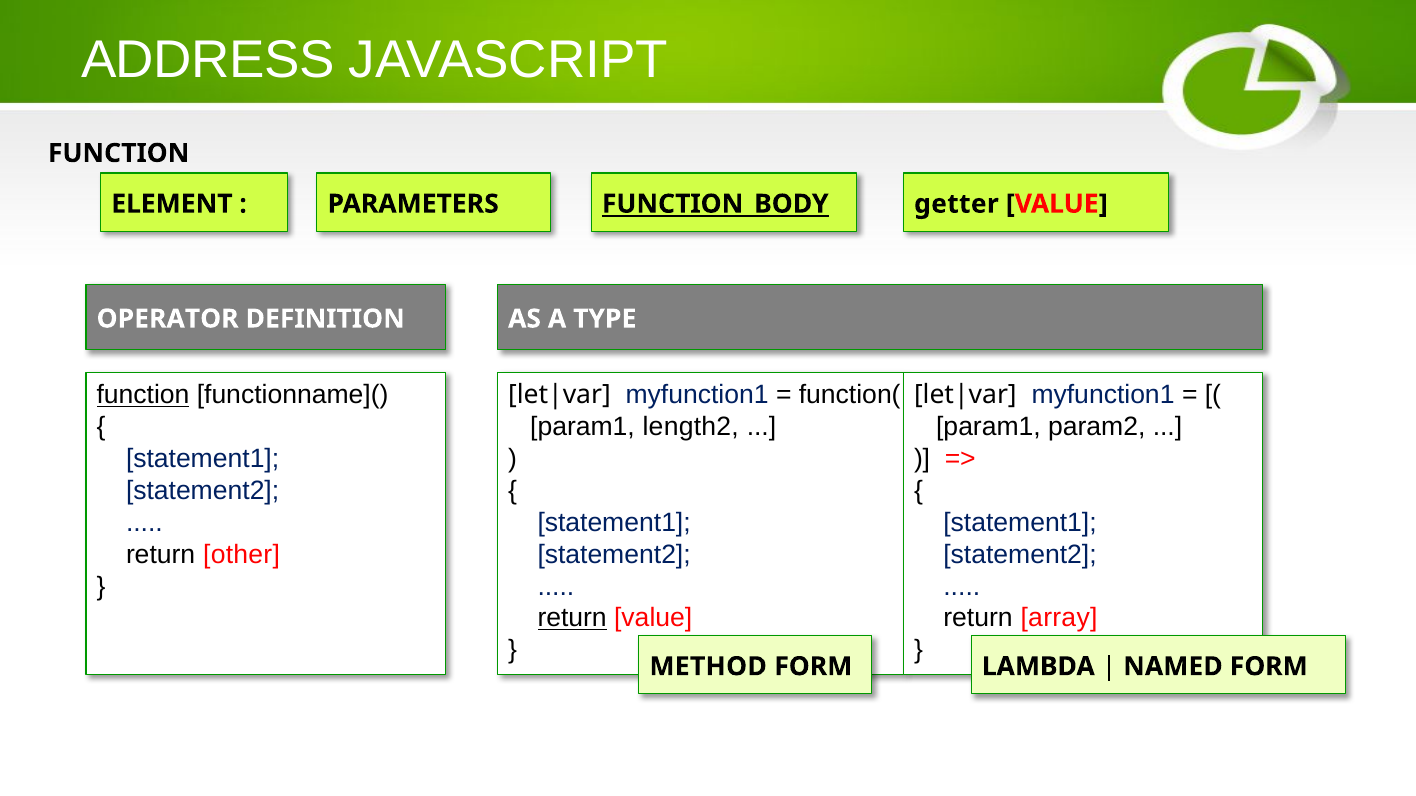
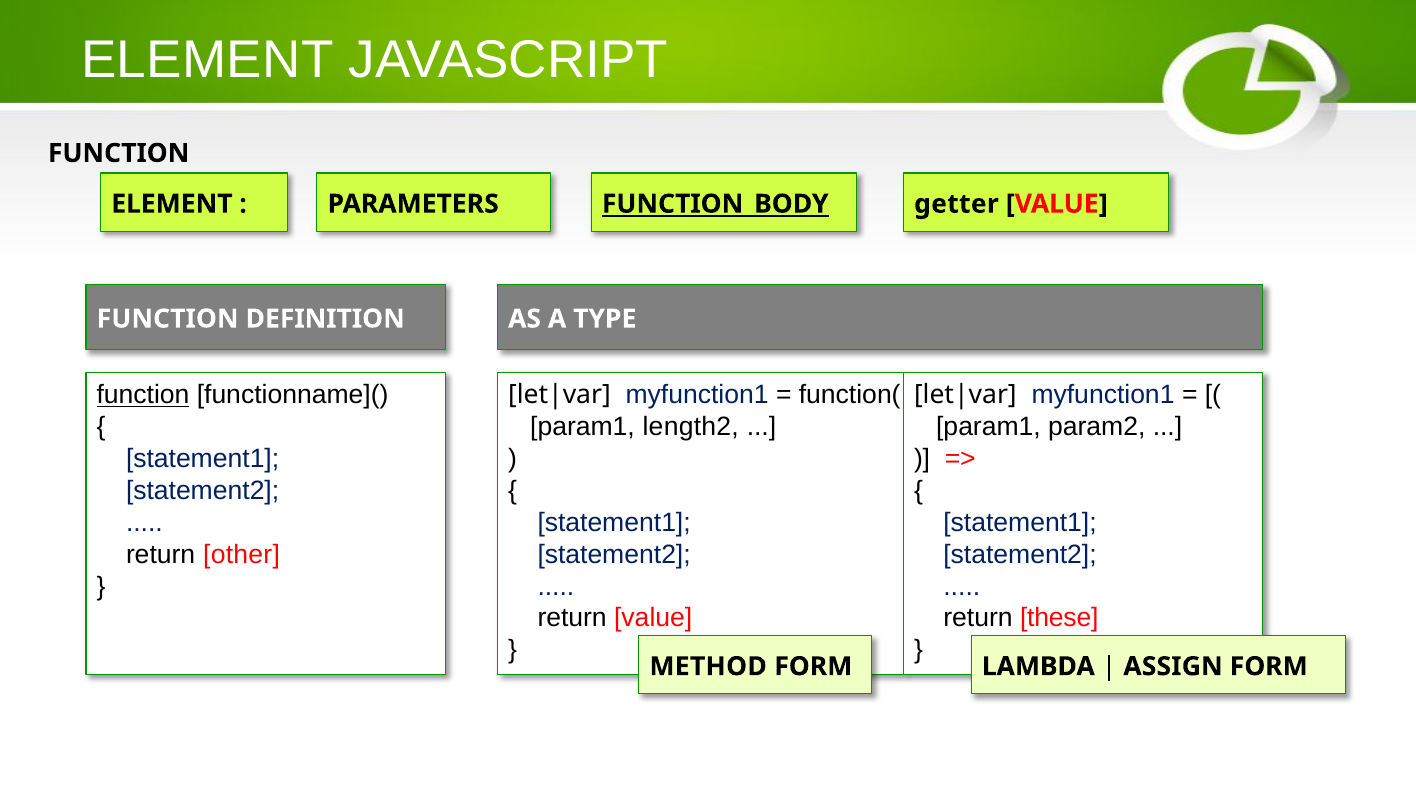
ADDRESS: ADDRESS -> ELEMENT (207, 60)
OPERATOR: OPERATOR -> FUNCTION (168, 319)
return underline: present -> none (572, 618)
array: array -> these (1059, 618)
NAMED: NAMED -> ASSIGN (1173, 667)
